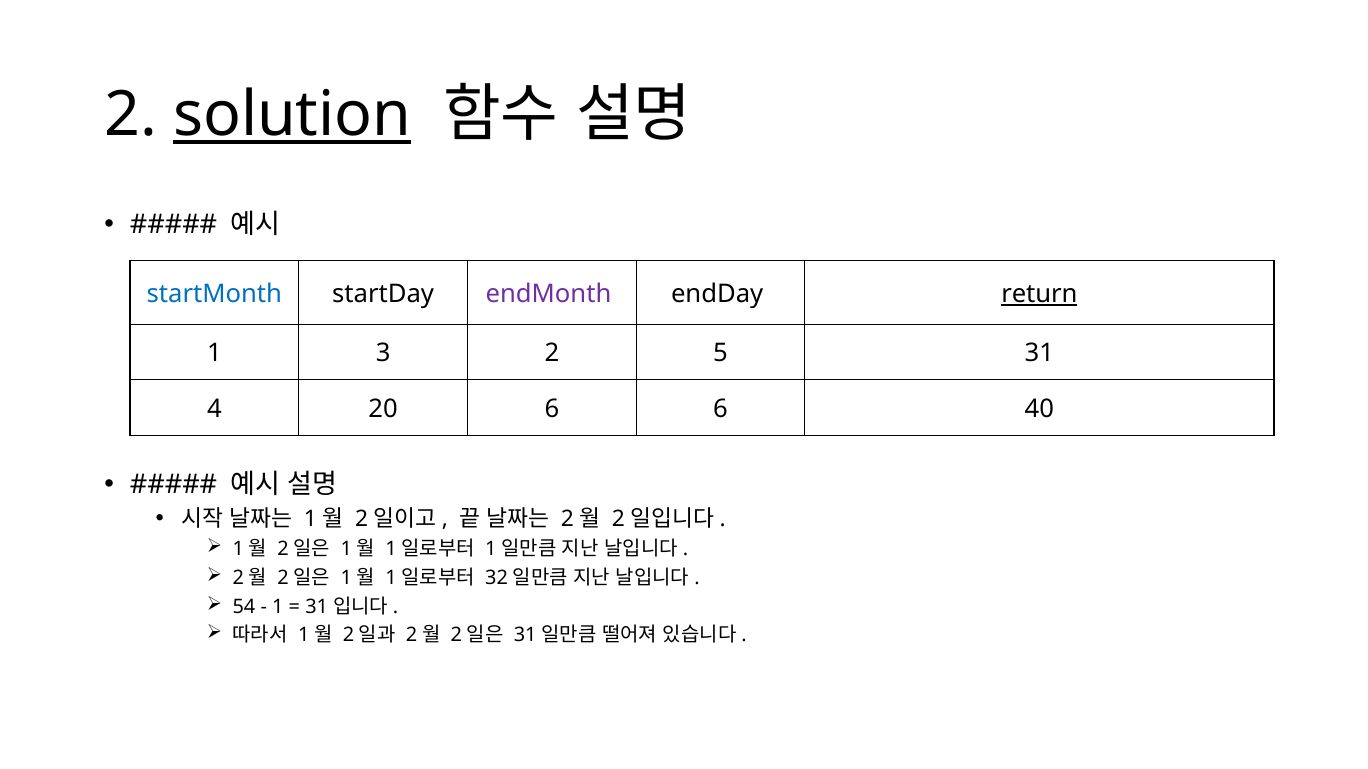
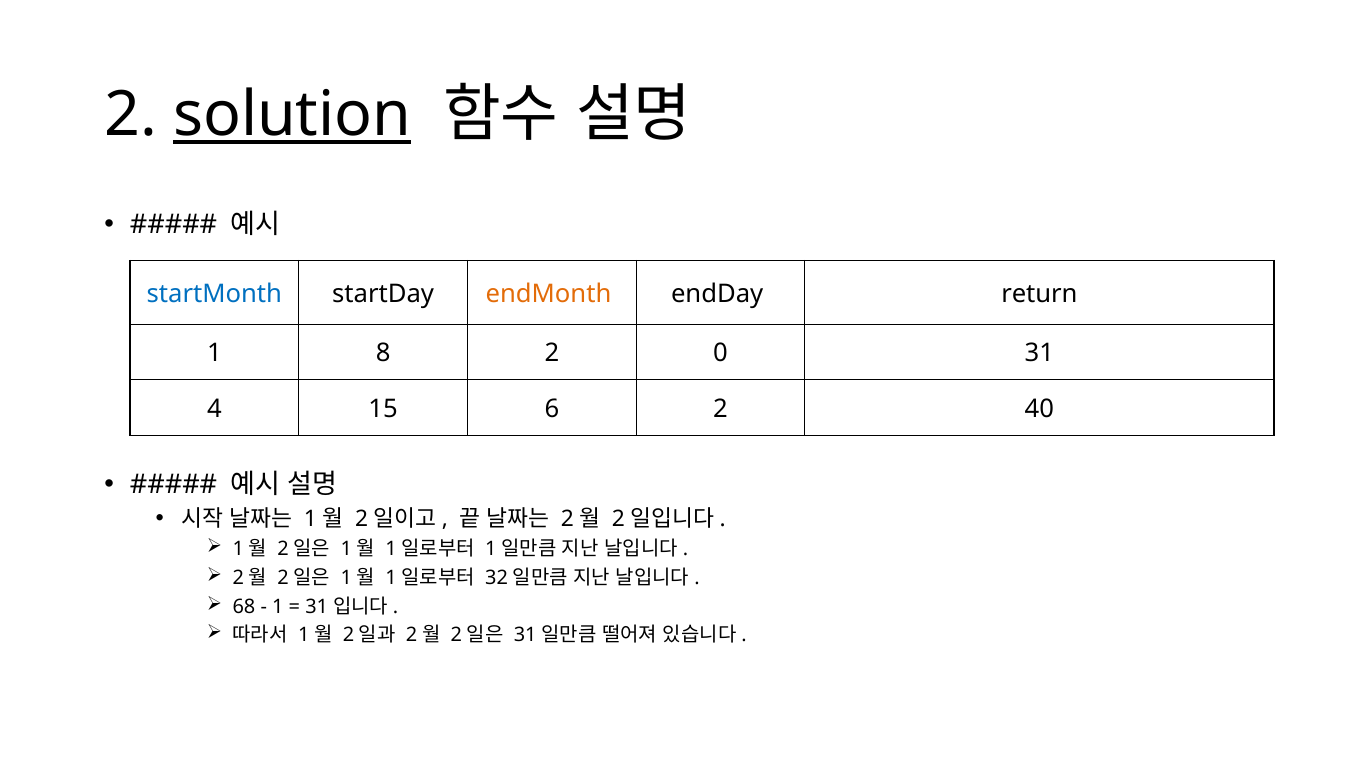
endMonth colour: purple -> orange (548, 294)
return underline: present -> none (1039, 294)
3: 3 -> 8 (383, 354)
5: 5 -> 0 (721, 354)
20: 20 -> 15 (383, 409)
6 6: 6 -> 2 (721, 409)
54: 54 -> 68 (244, 607)
